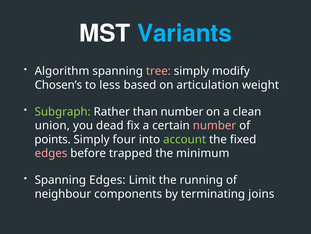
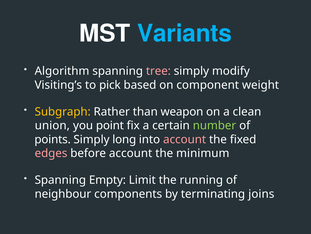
Chosen’s: Chosen’s -> Visiting’s (58, 85)
less: less -> pick (110, 85)
articulation: articulation -> component (208, 85)
Subgraph colour: light green -> yellow (63, 111)
than number: number -> weapon (182, 111)
dead: dead -> point (110, 125)
number colour: pink -> light green (214, 125)
four: four -> long (124, 139)
account colour: light green -> pink (185, 139)
before trapped: trapped -> account (131, 153)
Spanning Edges: Edges -> Empty (107, 180)
